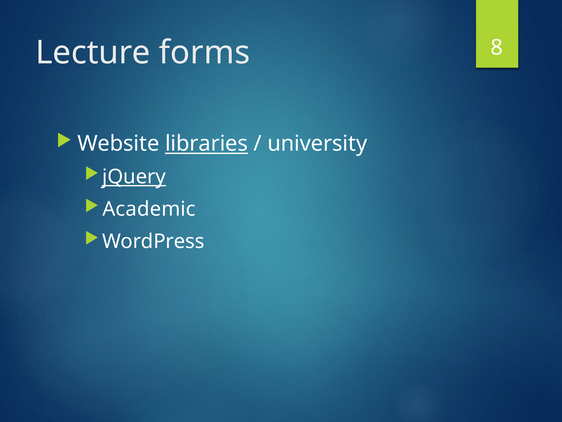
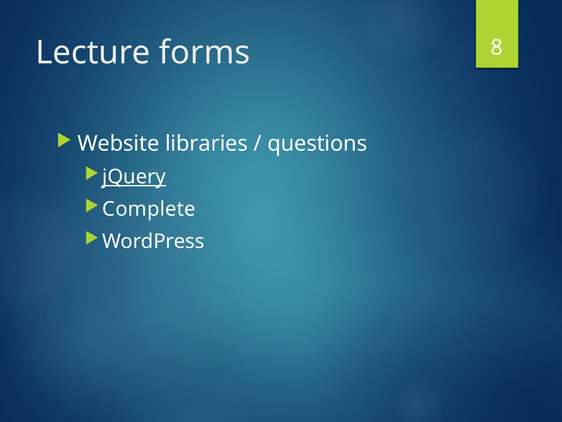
libraries underline: present -> none (207, 144)
university: university -> questions (317, 144)
Academic: Academic -> Complete (149, 209)
